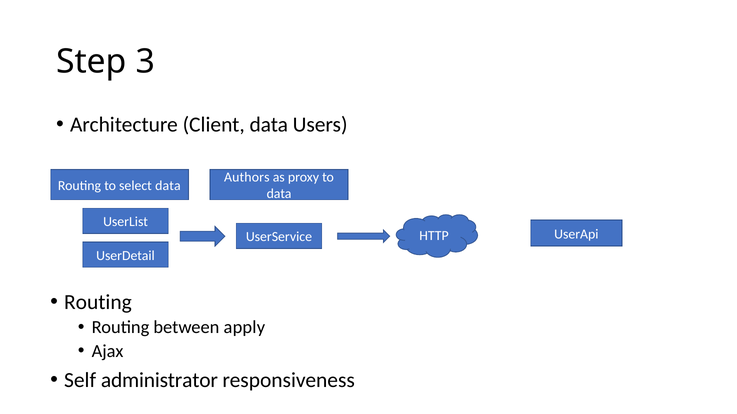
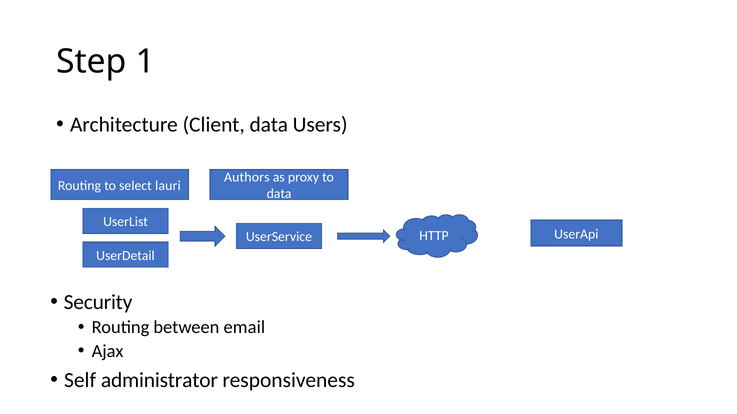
3: 3 -> 1 (145, 62)
select data: data -> lauri (168, 186)
Routing: Routing -> Security (98, 302)
apply: apply -> email (244, 328)
